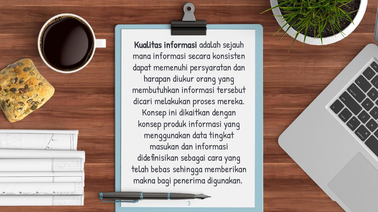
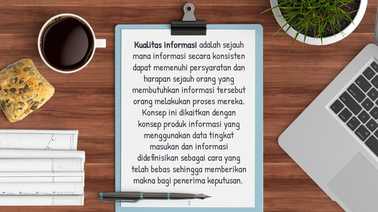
harapan diukur: diukur -> sejauh (183, 79)
dicari: dicari -> orang (143, 102)
digunakan: digunakan -> keputusan (225, 181)
